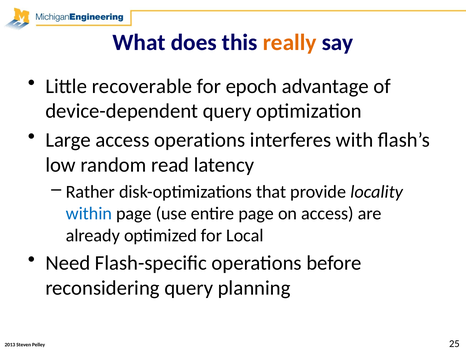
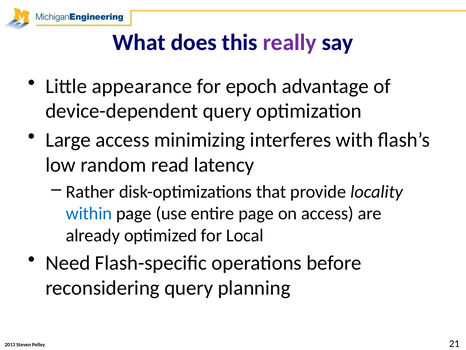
really colour: orange -> purple (290, 42)
recoverable: recoverable -> appearance (142, 86)
access operations: operations -> minimizing (200, 140)
25: 25 -> 21 (454, 343)
